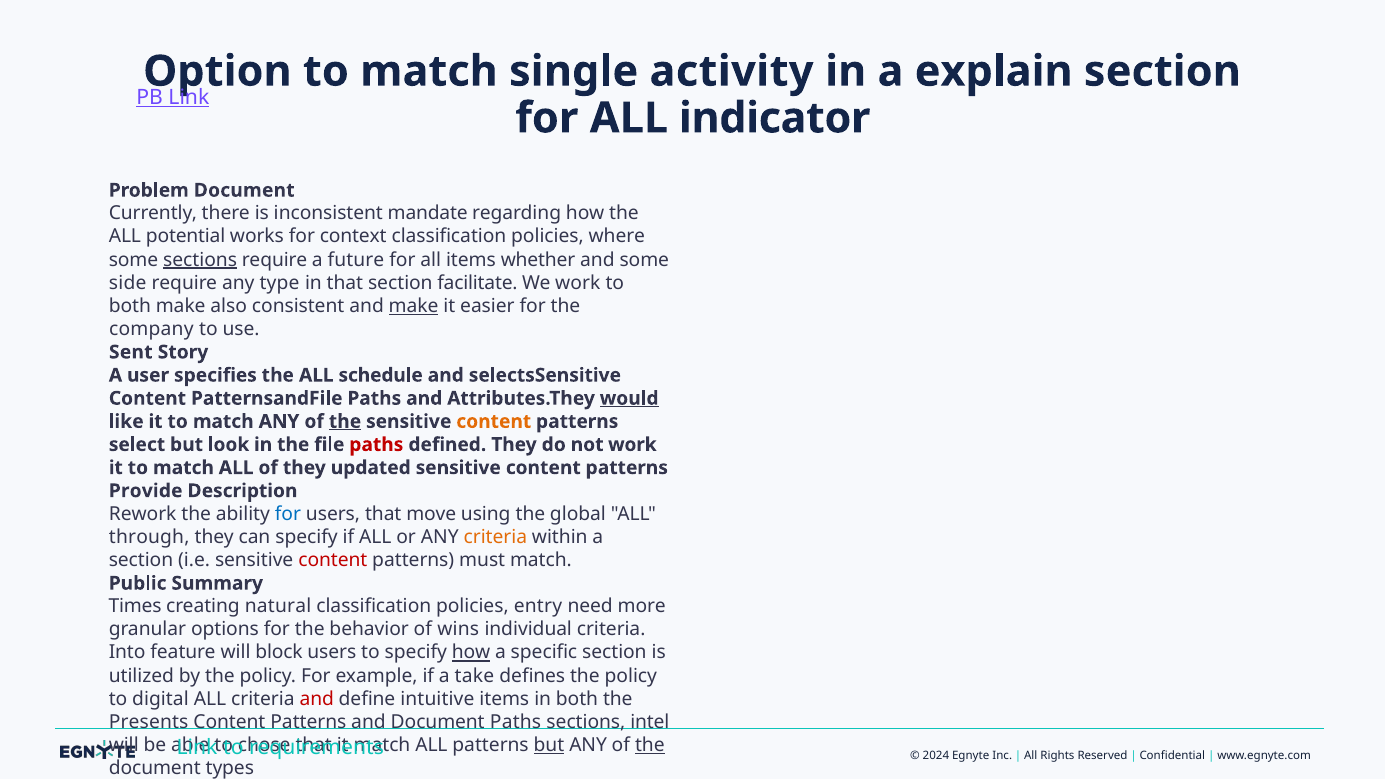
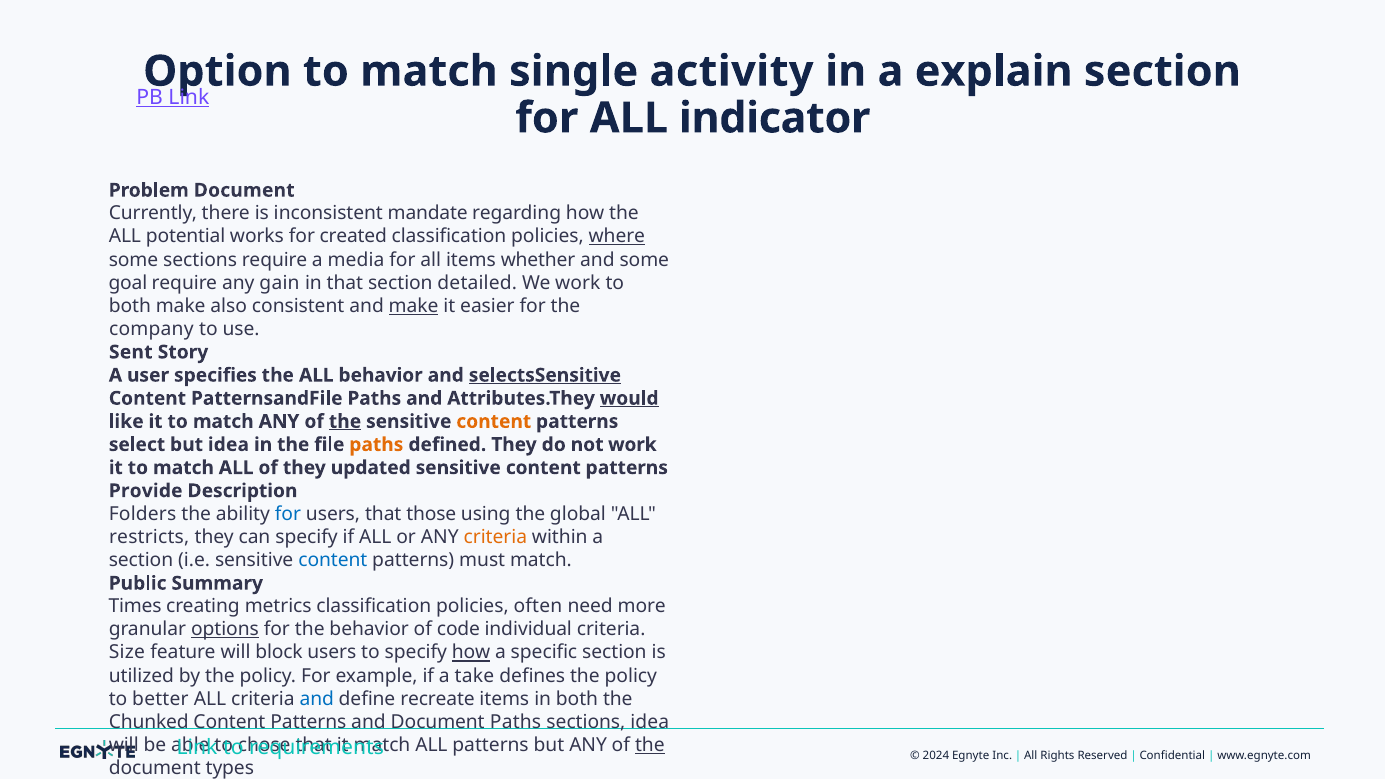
context: context -> created (353, 237)
where underline: none -> present (617, 237)
sections underline: present -> none (200, 260)
future: future -> media (356, 260)
side: side -> goal (128, 283)
type: type -> gain (280, 283)
facilitate: facilitate -> detailed (477, 283)
ALL schedule: schedule -> behavior (381, 375)
selectsSensitive underline: none -> present (545, 375)
but look: look -> idea (228, 445)
paths colour: red -> orange (376, 445)
Rework: Rework -> Folders (143, 514)
move: move -> those (431, 514)
through: through -> restricts (149, 537)
content colour: red -> blue (333, 560)
natural: natural -> metrics (278, 606)
entry: entry -> often (538, 606)
options underline: none -> present (225, 630)
wins: wins -> code (458, 630)
Into: Into -> Size (127, 653)
digital: digital -> better (160, 699)
and colour: red -> blue (317, 699)
intuitive: intuitive -> recreate (438, 699)
Presents: Presents -> Chunked (149, 722)
sections intel: intel -> idea (650, 722)
but underline: present -> none (549, 745)
